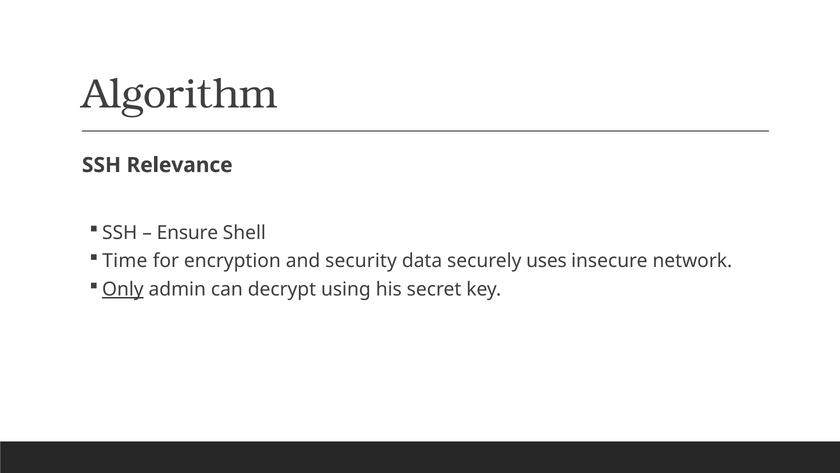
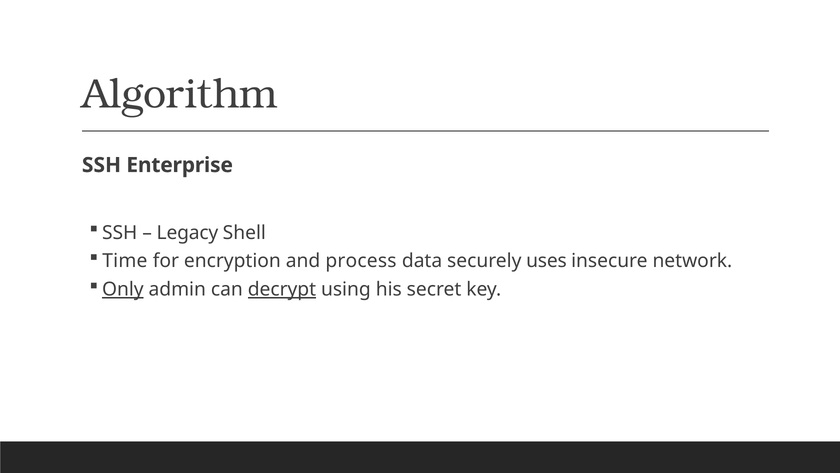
Relevance: Relevance -> Enterprise (180, 165)
Ensure: Ensure -> Legacy (187, 232)
security: security -> process (361, 261)
decrypt underline: none -> present (282, 289)
